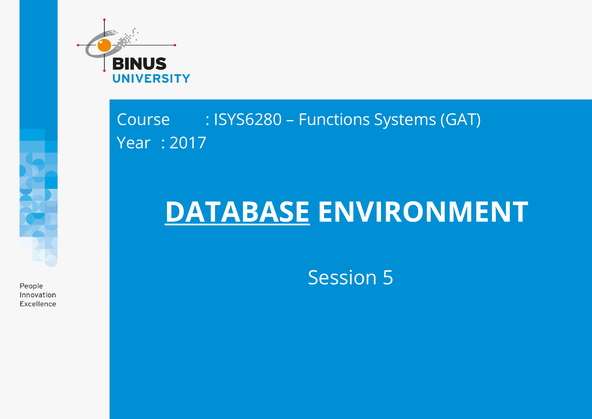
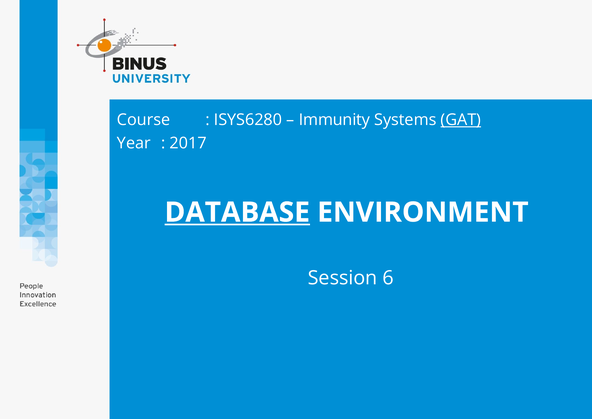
Functions: Functions -> Immunity (334, 120)
GAT underline: none -> present (461, 120)
5: 5 -> 6 (388, 278)
